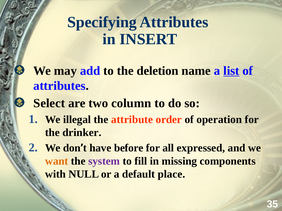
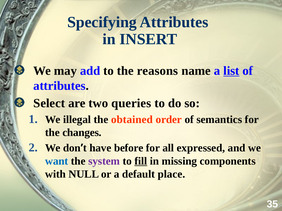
deletion: deletion -> reasons (157, 71)
column: column -> queries (131, 104)
attribute: attribute -> obtained (132, 120)
operation: operation -> semantics (219, 120)
drinker: drinker -> changes (82, 133)
want colour: orange -> blue (57, 161)
fill underline: none -> present (141, 161)
